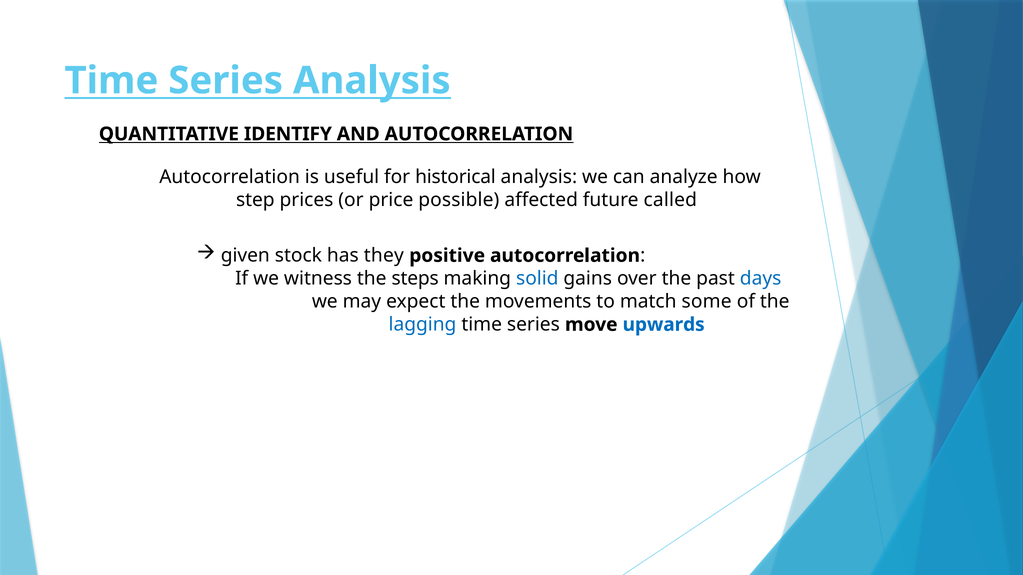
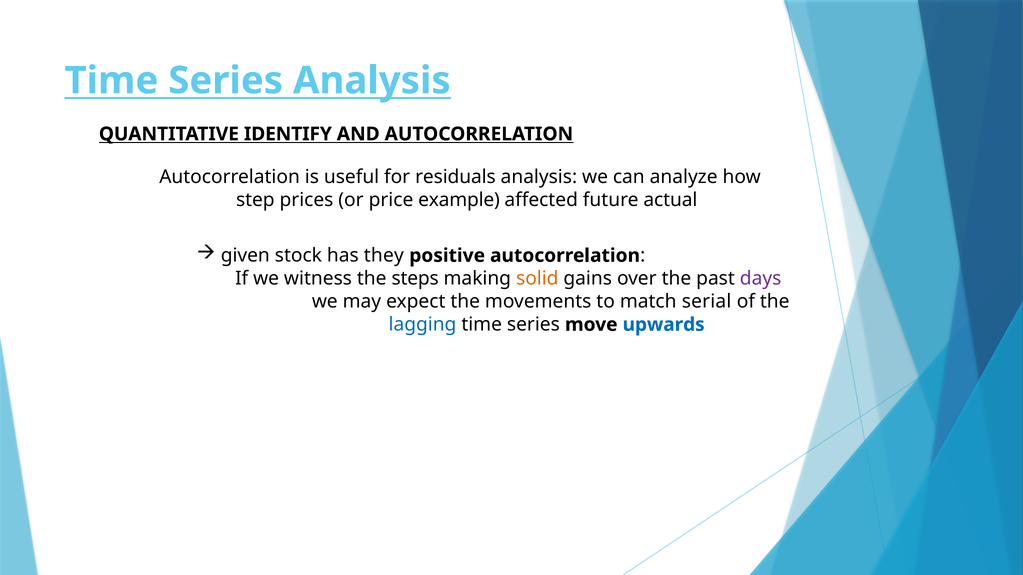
historical: historical -> residuals (455, 177)
possible: possible -> example (459, 200)
called: called -> actual (670, 200)
solid colour: blue -> orange (537, 279)
days colour: blue -> purple (761, 279)
some: some -> serial (707, 302)
